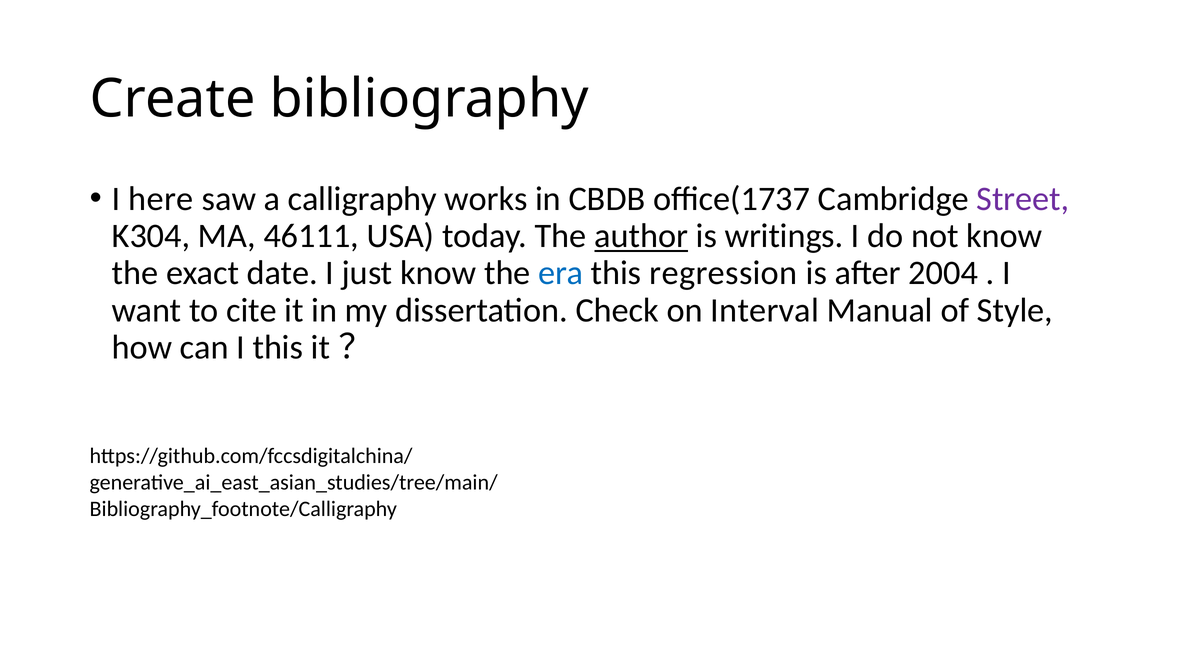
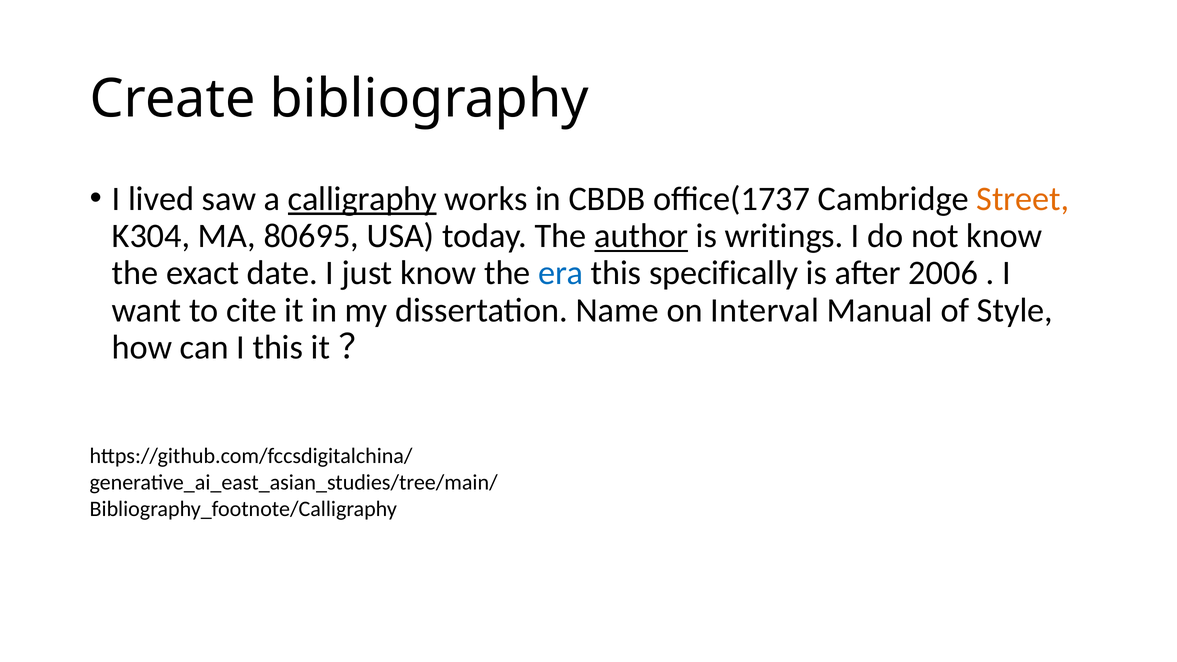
here: here -> lived (161, 199)
calligraphy underline: none -> present (362, 199)
Street colour: purple -> orange (1023, 199)
46111: 46111 -> 80695 (311, 236)
regression: regression -> specifically (724, 273)
2004: 2004 -> 2006 (943, 273)
Check: Check -> Name (617, 310)
